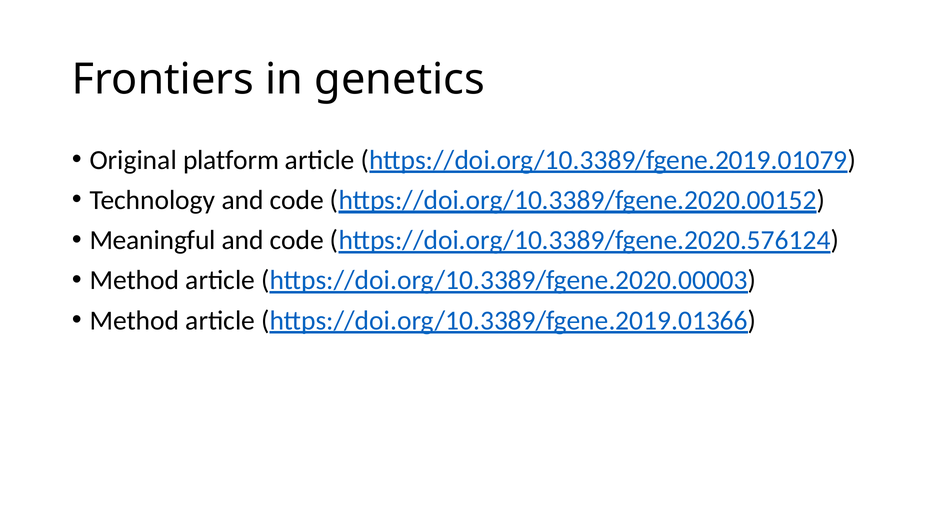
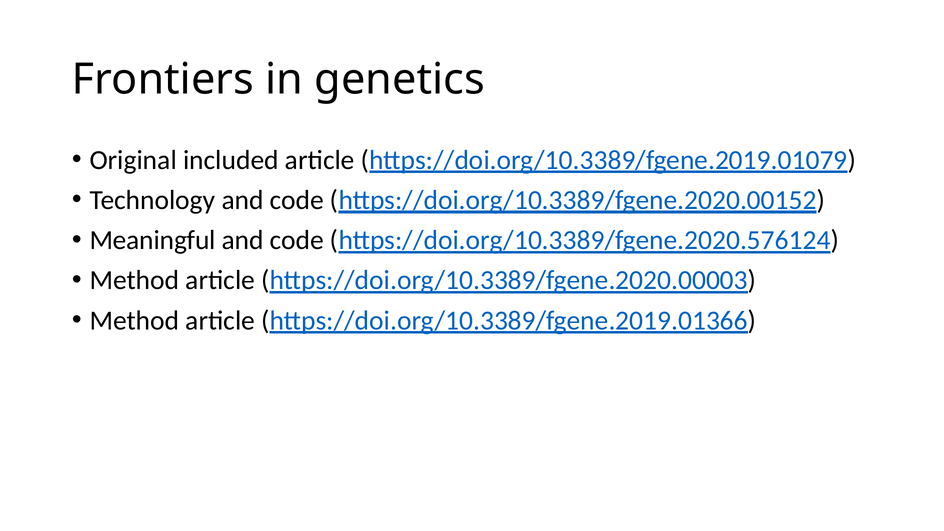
platform: platform -> included (231, 160)
